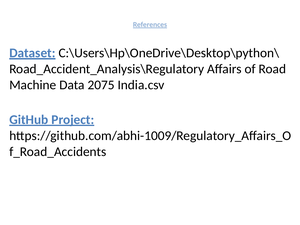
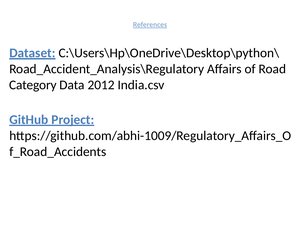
Machine: Machine -> Category (33, 85)
2075: 2075 -> 2012 (101, 85)
